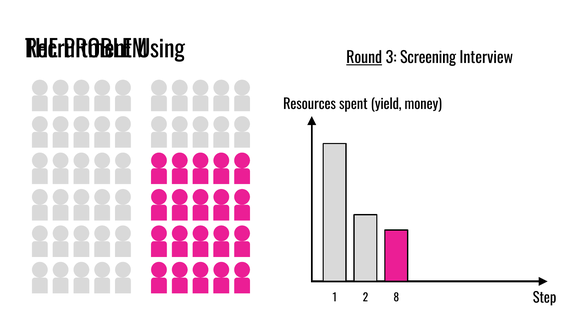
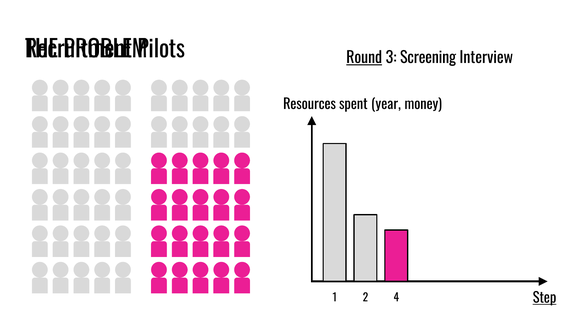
Using: Using -> Pilots (161, 50)
yield: yield -> year (386, 105)
Step underline: none -> present (545, 298)
8: 8 -> 4 (396, 298)
